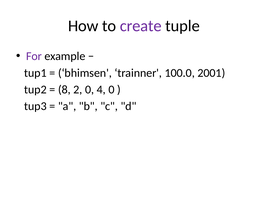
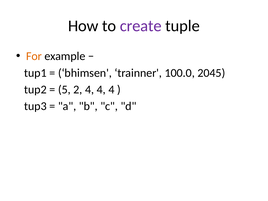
For colour: purple -> orange (34, 56)
2001: 2001 -> 2045 (211, 73)
8: 8 -> 5 (64, 90)
2 0: 0 -> 4 (90, 90)
0: 0 -> 4 (111, 90)
